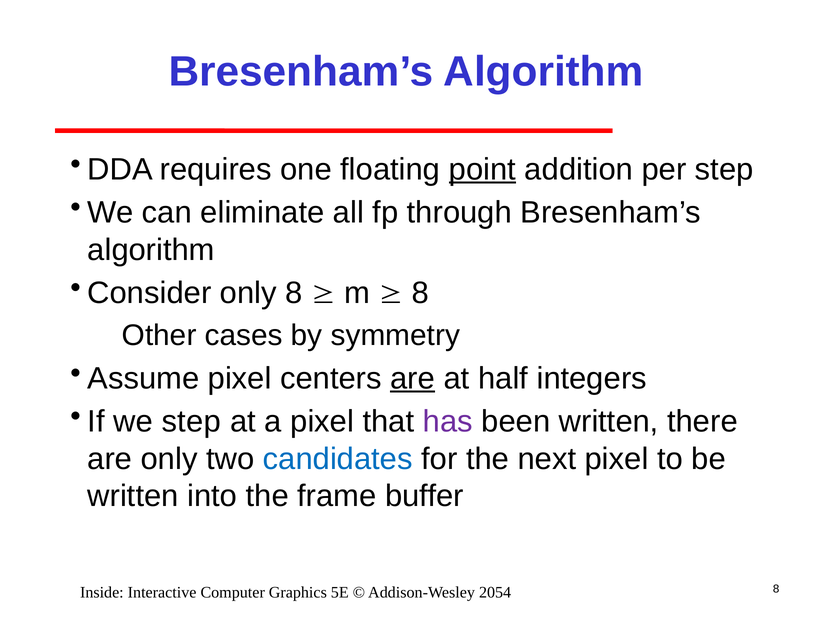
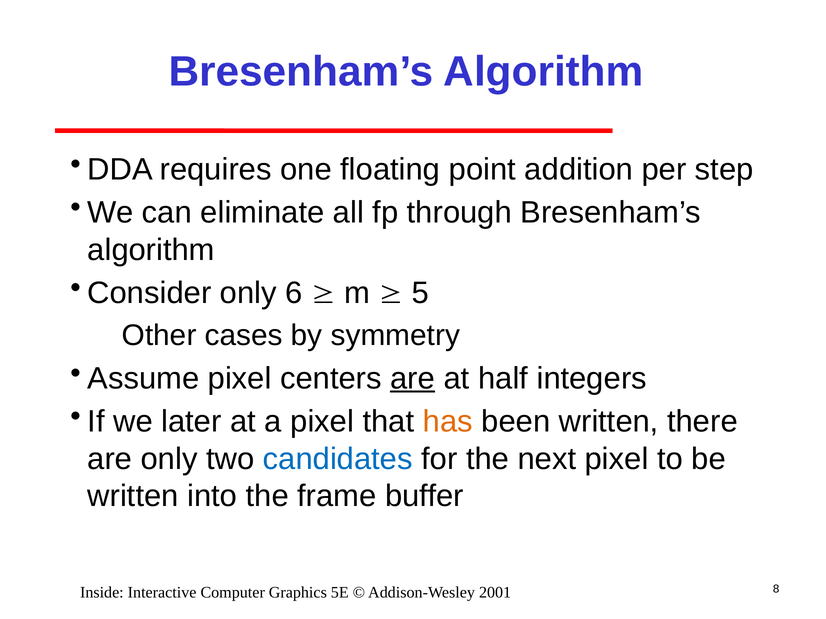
point underline: present -> none (482, 169)
only 8: 8 -> 6 (294, 294)
8: 8 -> 5 (420, 294)
we step: step -> later (191, 422)
has colour: purple -> orange (448, 422)
2054: 2054 -> 2001 (495, 593)
